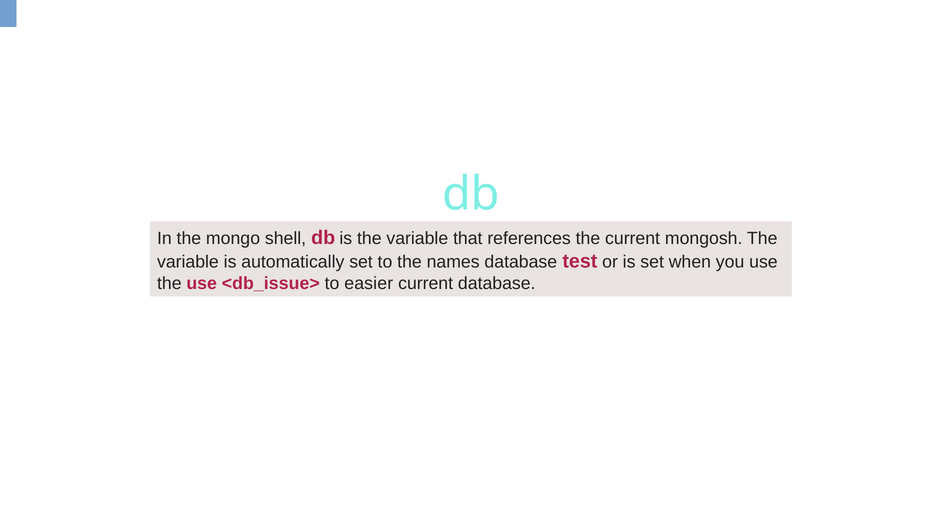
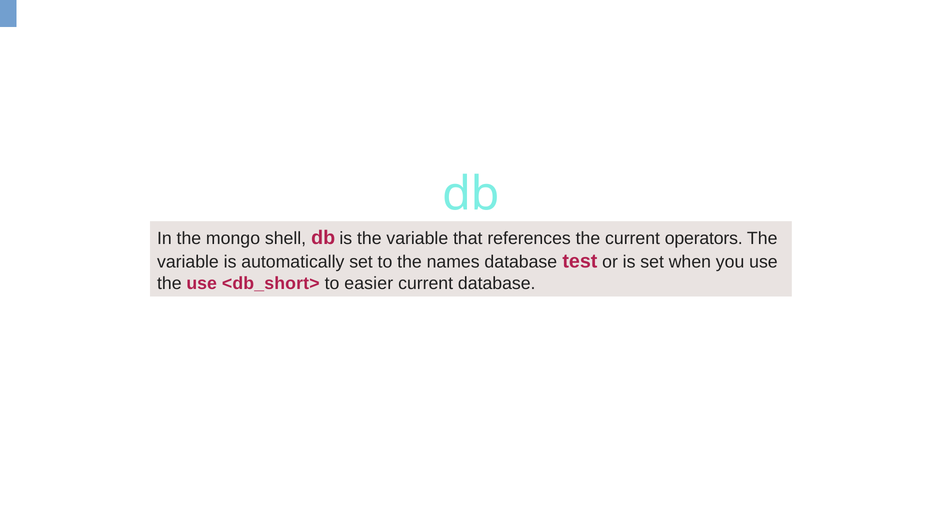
mongosh: mongosh -> operators (704, 238)
<db_issue>: <db_issue> -> <db_short> (271, 284)
